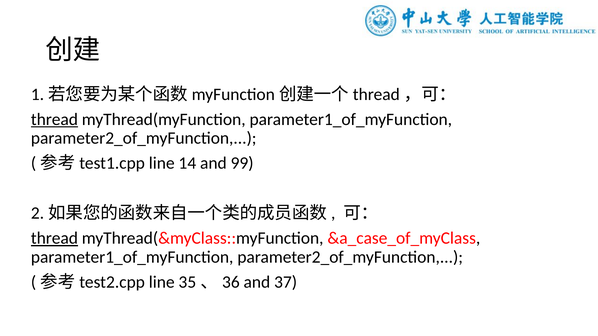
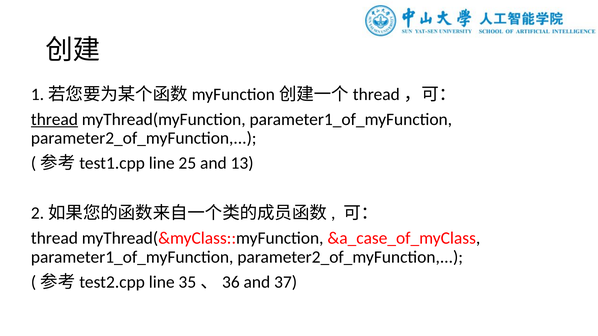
14: 14 -> 25 (187, 163)
99: 99 -> 13 (242, 163)
thread underline: present -> none (54, 238)
